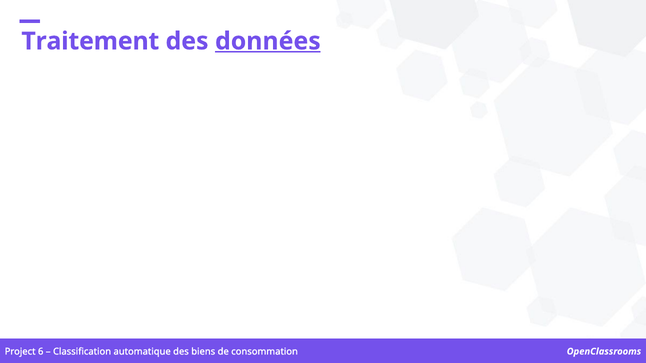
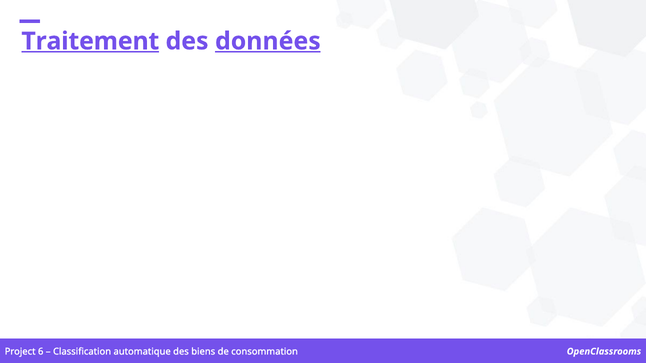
Traitement underline: none -> present (90, 41)
